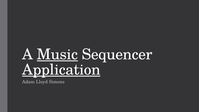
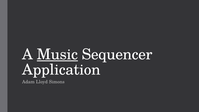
Application underline: present -> none (61, 70)
